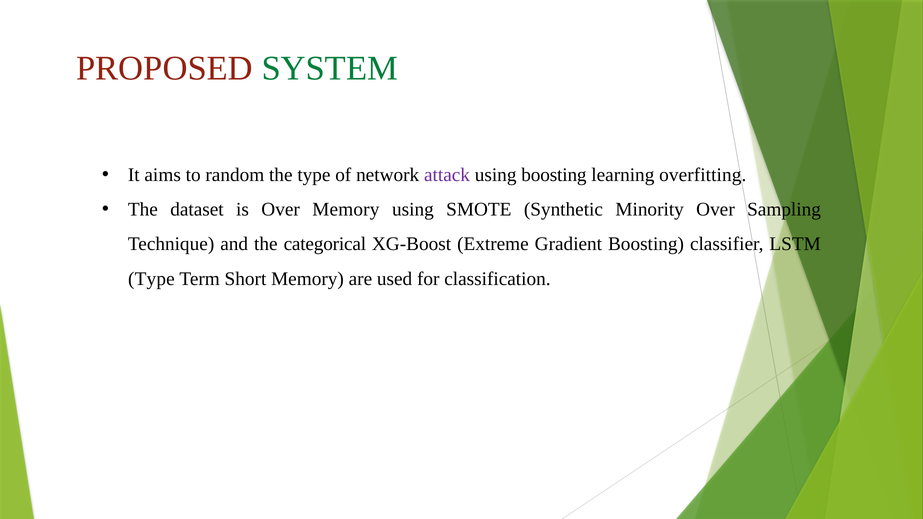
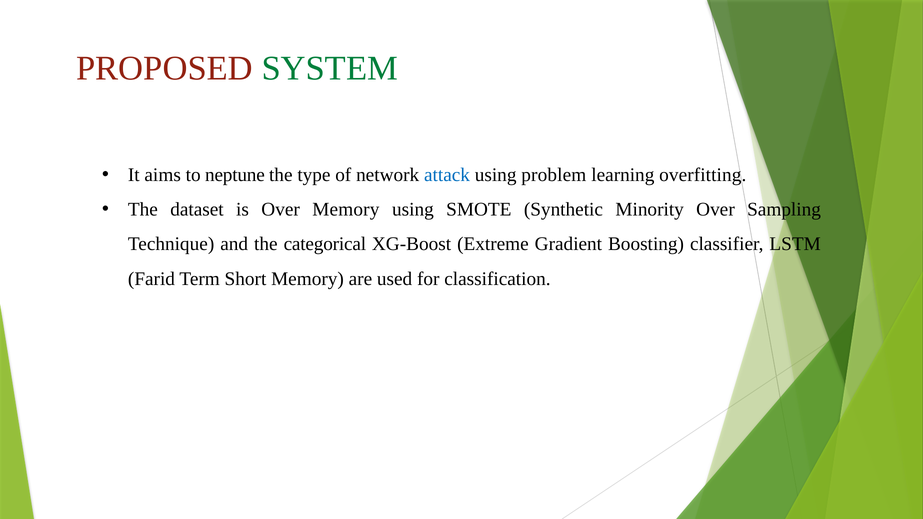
random: random -> neptune (235, 175)
attack colour: purple -> blue (447, 175)
using boosting: boosting -> problem (554, 175)
Type: Type -> Farid (151, 279)
